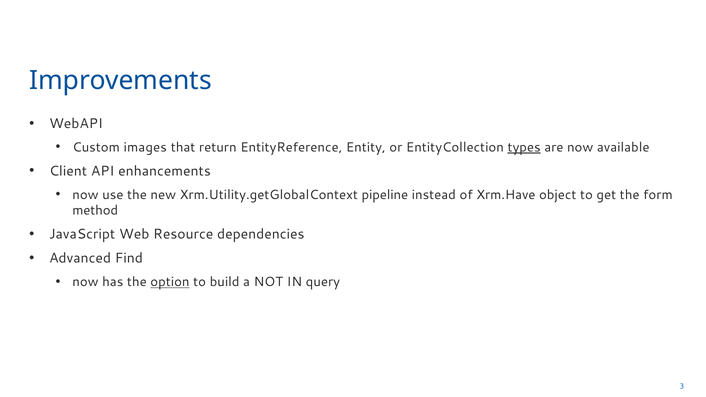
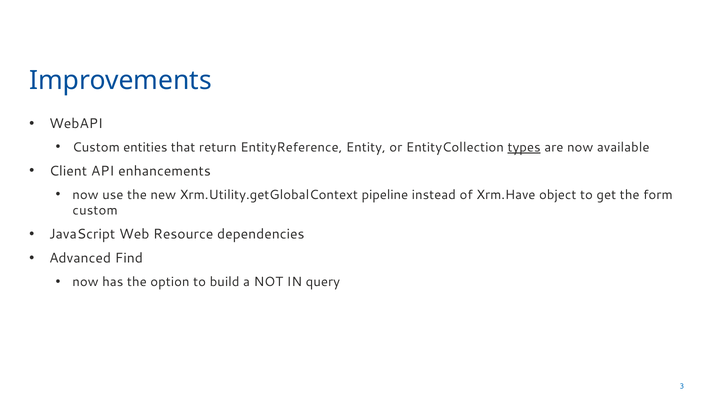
images: images -> entities (145, 147)
method: method -> custom (95, 211)
option underline: present -> none (170, 282)
